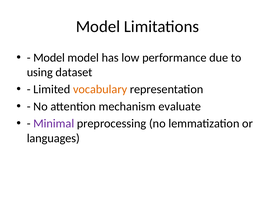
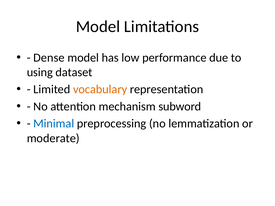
Model: Model -> Dense (49, 58)
evaluate: evaluate -> subword (180, 107)
Minimal colour: purple -> blue (54, 124)
languages: languages -> moderate (53, 138)
